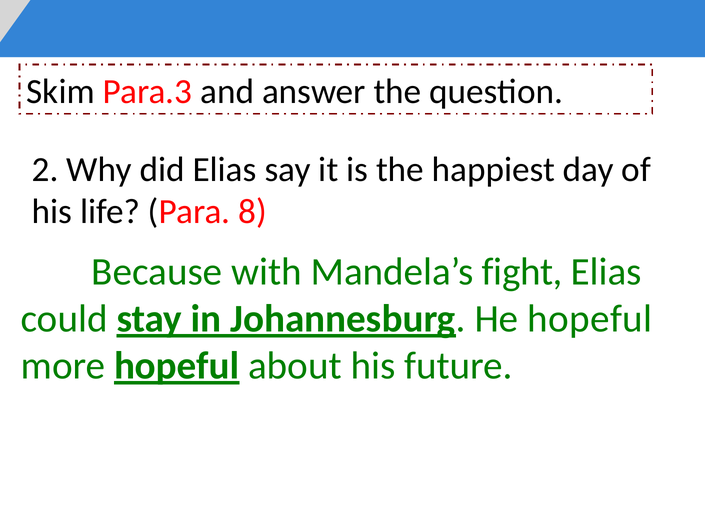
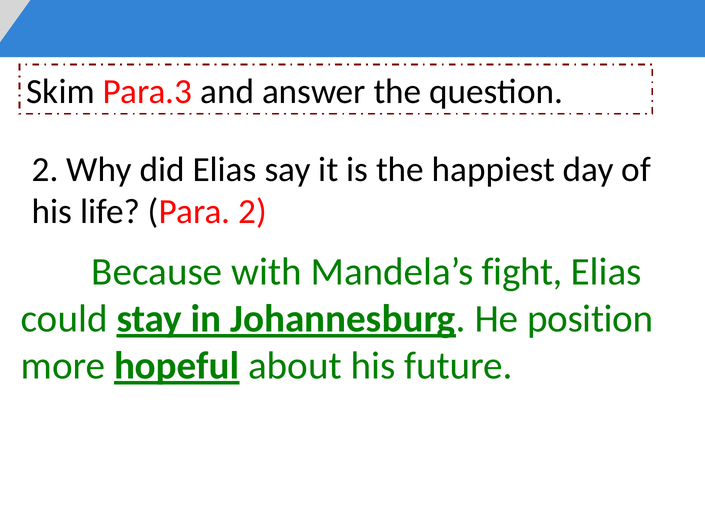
Para 8: 8 -> 2 (253, 212)
He hopeful: hopeful -> position (590, 319)
